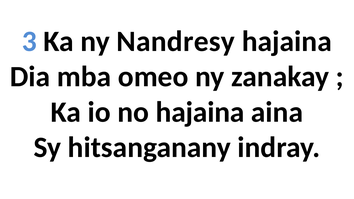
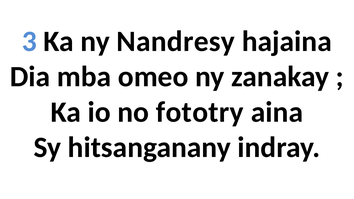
no hajaina: hajaina -> fototry (200, 112)
